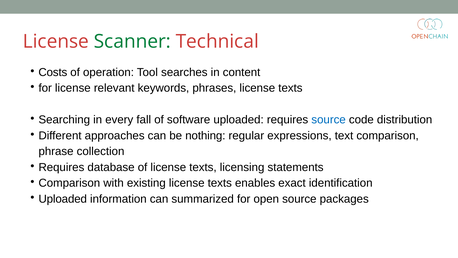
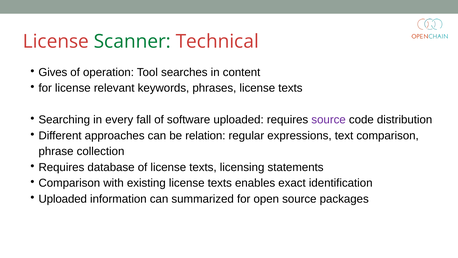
Costs: Costs -> Gives (53, 72)
source colour: blue -> purple (329, 120)
nothing: nothing -> relation (205, 135)
